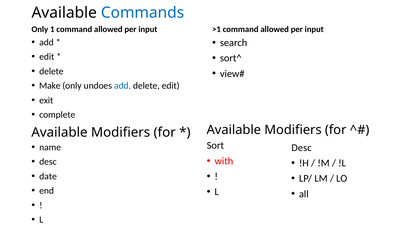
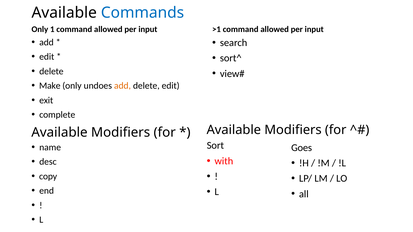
add colour: blue -> orange (122, 86)
Desc: Desc -> Goes (302, 148)
date: date -> copy (48, 176)
